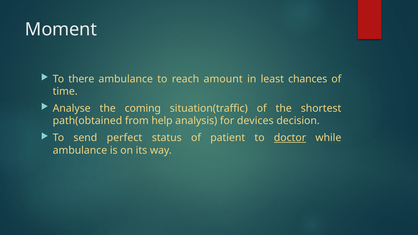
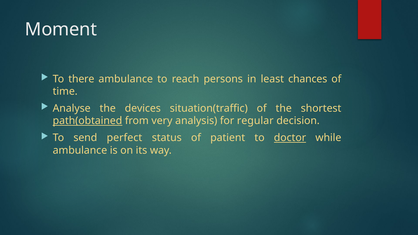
amount: amount -> persons (223, 79)
coming: coming -> devices (143, 108)
path(obtained underline: none -> present (87, 121)
help: help -> very (162, 121)
devices: devices -> regular (255, 121)
